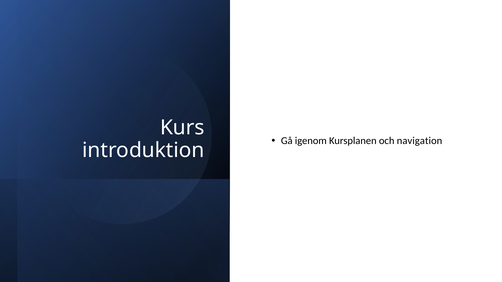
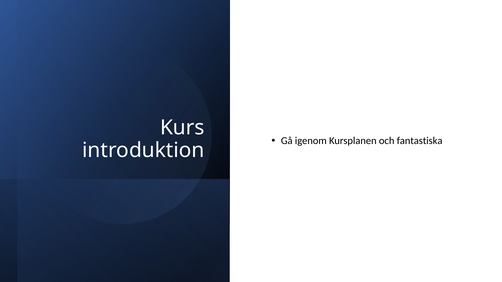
navigation: navigation -> fantastiska (420, 141)
